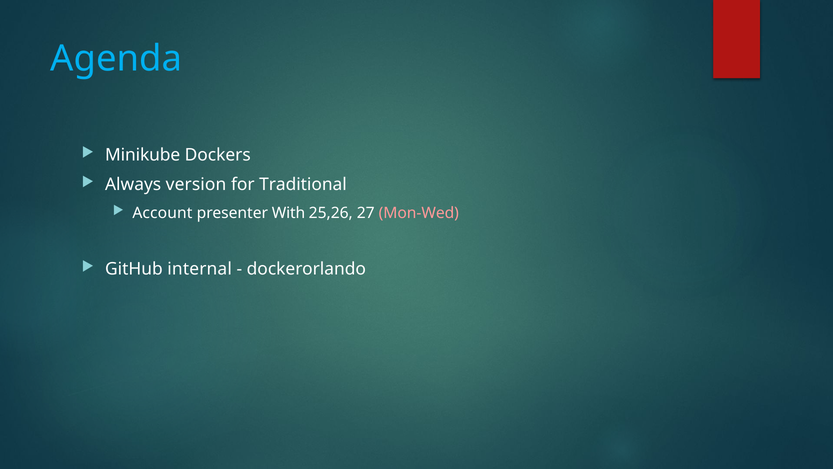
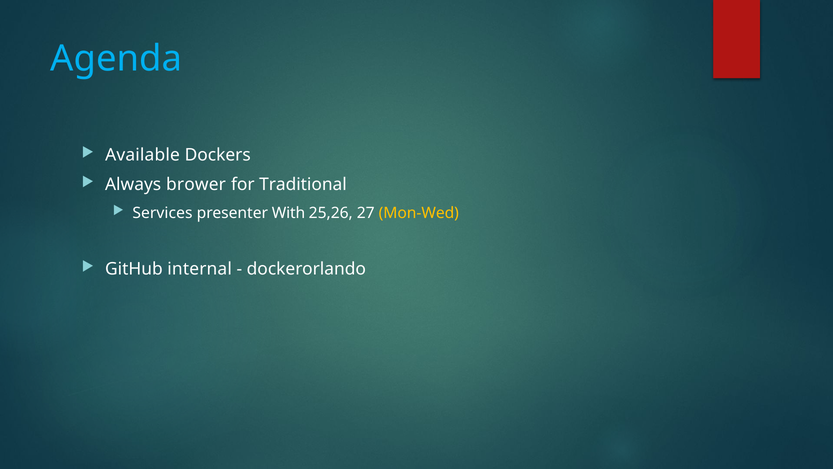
Minikube: Minikube -> Available (142, 155)
version: version -> brower (196, 185)
Account: Account -> Services (162, 213)
Mon-Wed colour: pink -> yellow (419, 213)
